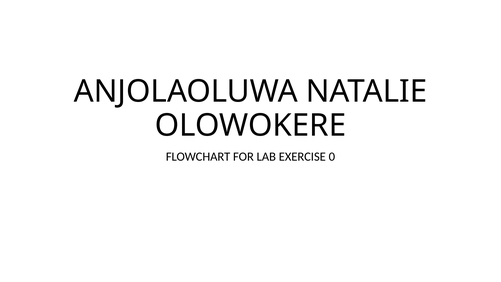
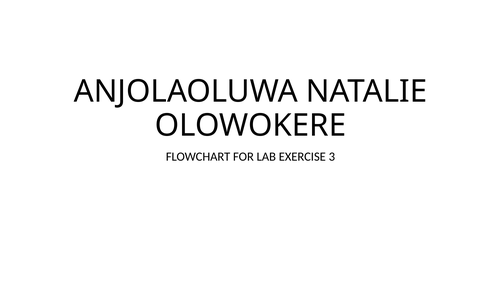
0: 0 -> 3 (332, 157)
